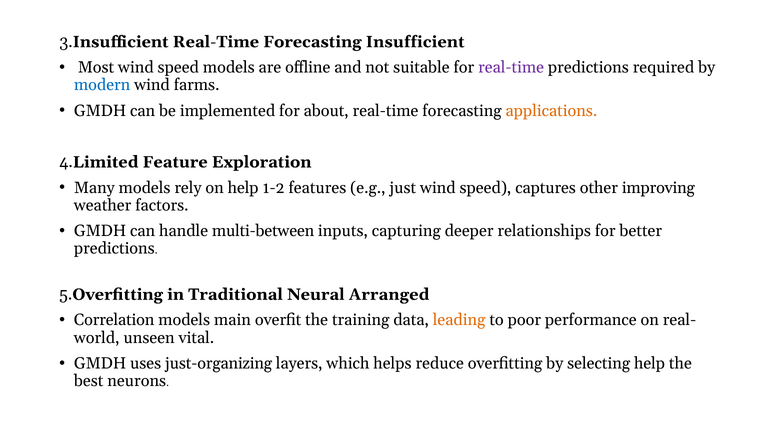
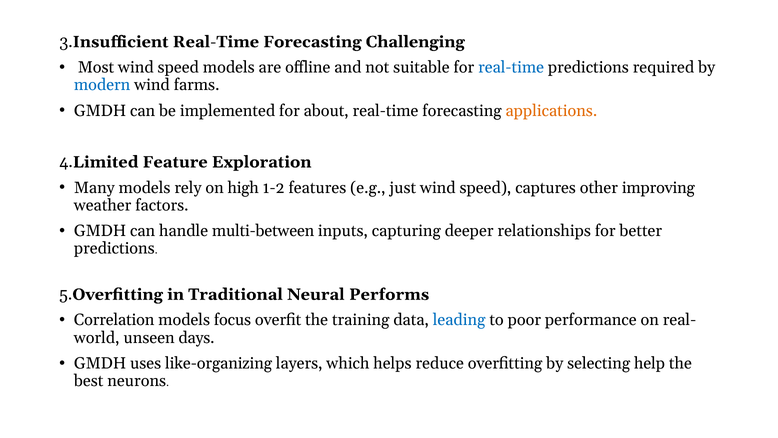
Insufficient: Insufficient -> Challenging (415, 42)
real-time colour: purple -> blue (511, 67)
on help: help -> high (243, 188)
Arranged: Arranged -> Performs (389, 294)
main: main -> focus (233, 320)
leading colour: orange -> blue (459, 320)
vital: vital -> days (196, 337)
just-organizing: just-organizing -> like-organizing (219, 363)
